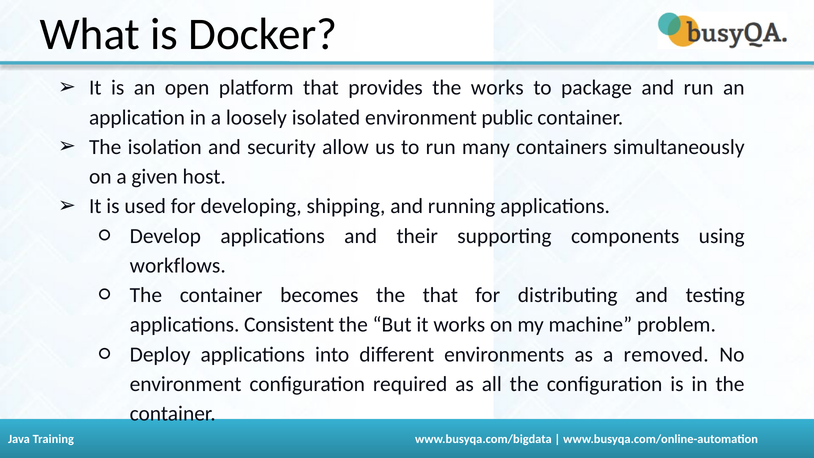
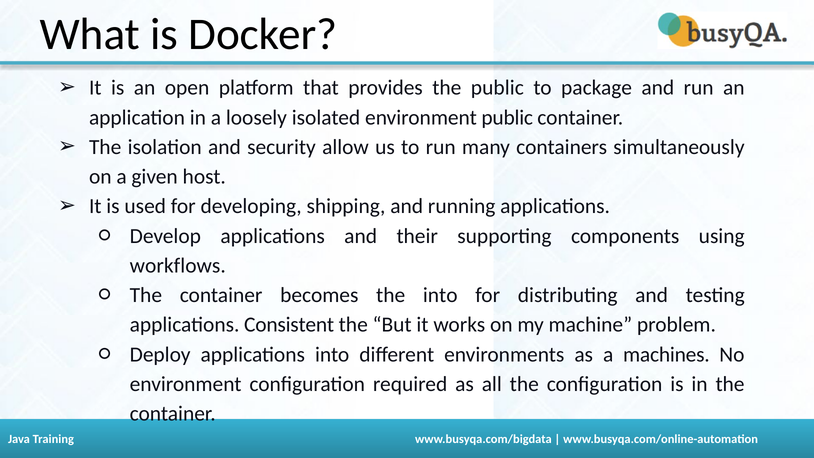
the works: works -> public (497, 88)
the that: that -> into (440, 295)
removed: removed -> machines (666, 354)
